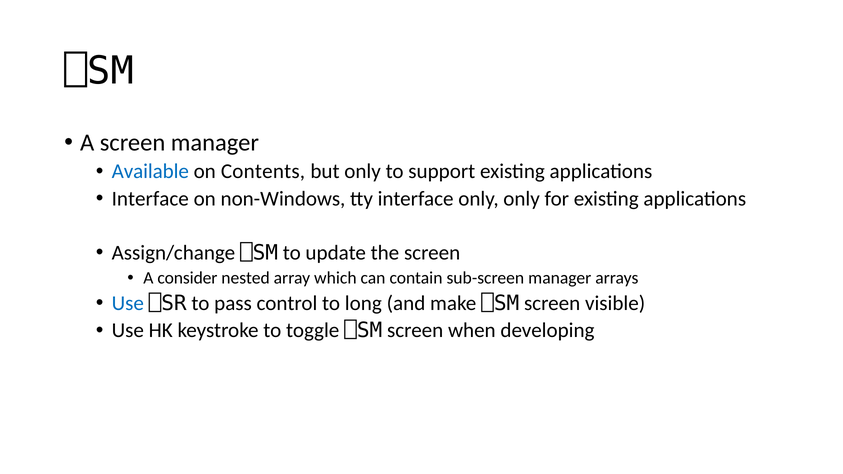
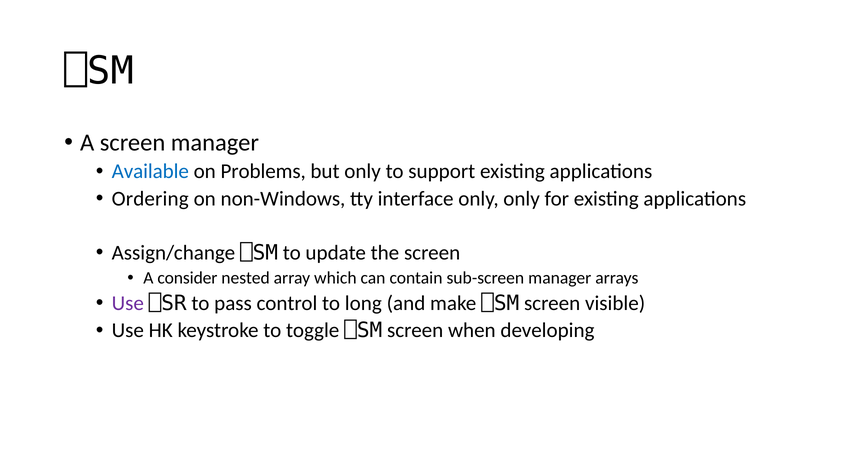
Contents: Contents -> Problems (263, 172)
Interface: Interface -> Ordering (150, 199)
Use colour: blue -> purple (128, 303)
